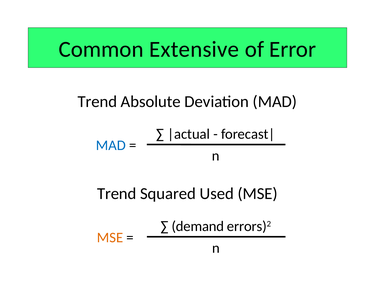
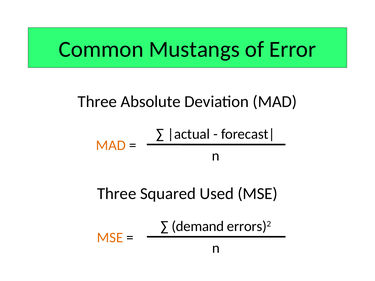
Extensive: Extensive -> Mustangs (194, 49)
Trend: Trend -> Three (97, 102)
MAD colour: blue -> orange (111, 145)
Trend: Trend -> Three (117, 194)
